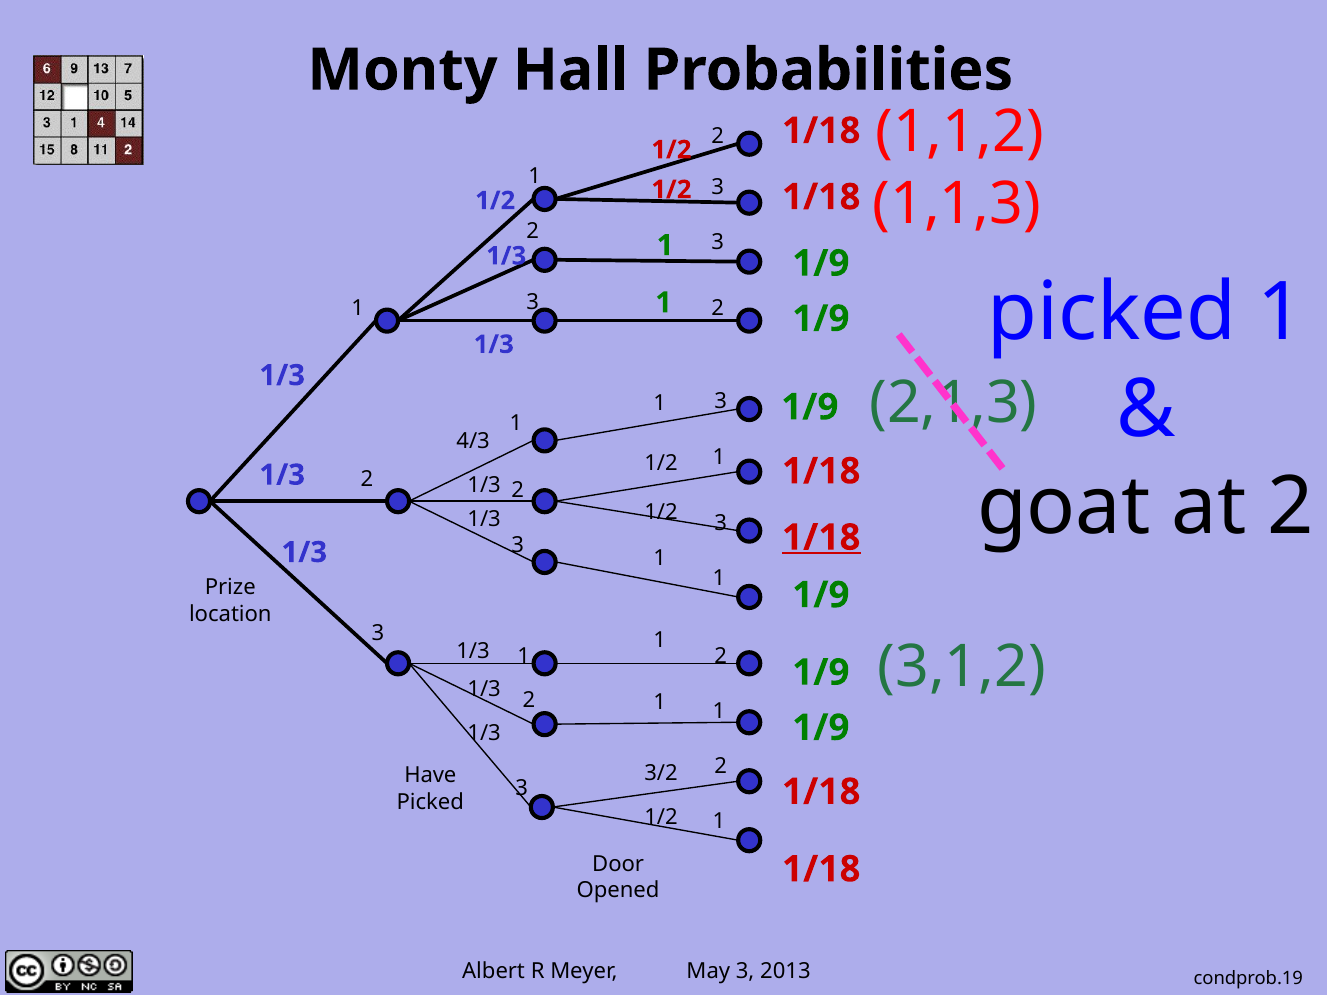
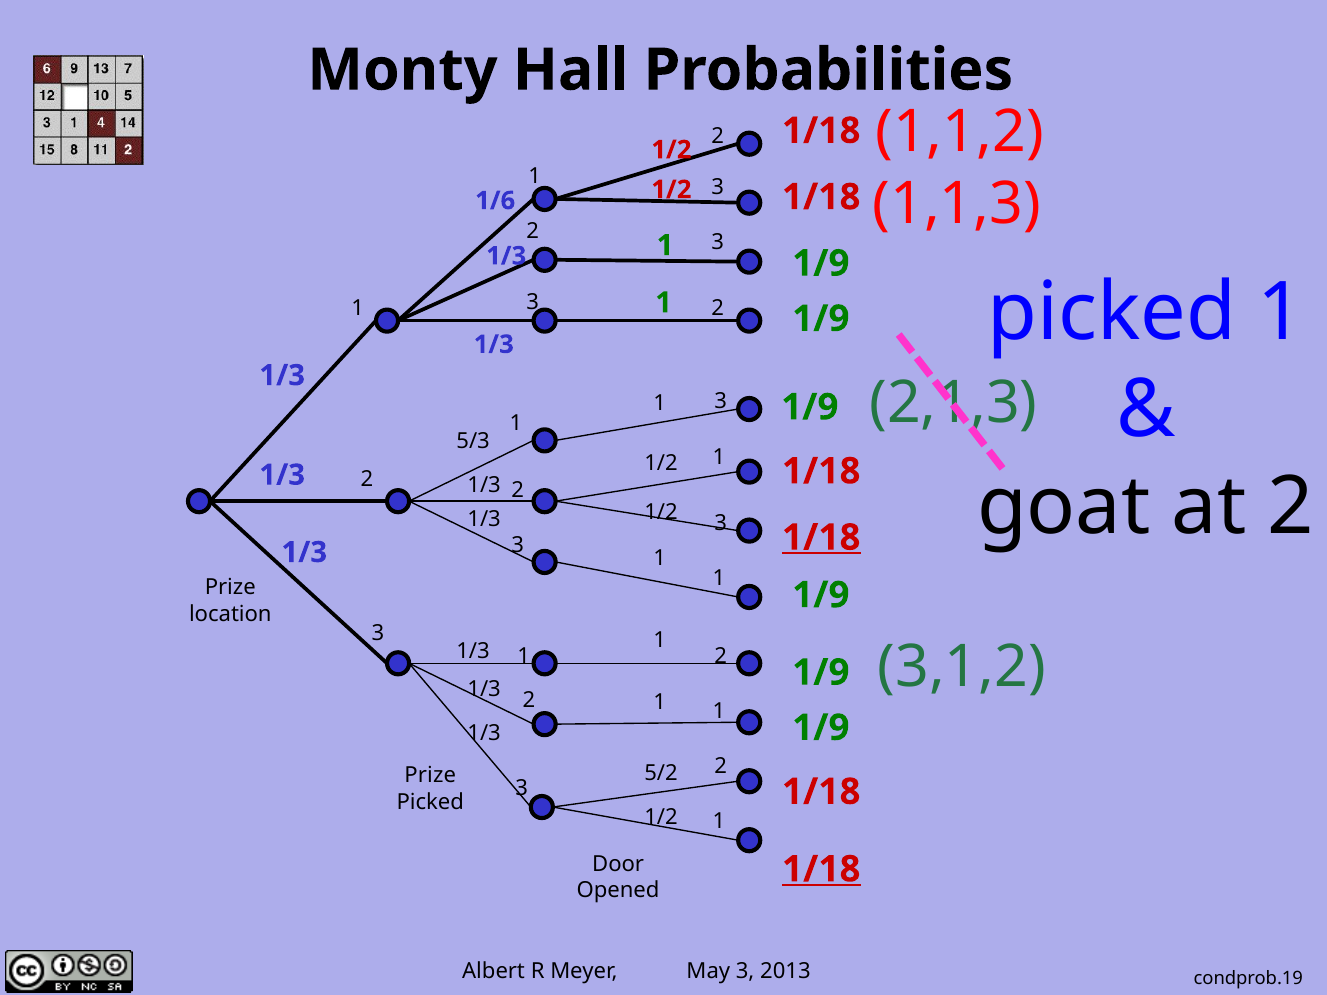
1/2: 1/2 -> 1/6 (495, 201)
4/3: 4/3 -> 5/3 (473, 441)
3/2: 3/2 -> 5/2 (661, 773)
Have: Have -> Prize (430, 776)
1/18 underline: none -> present (821, 869)
